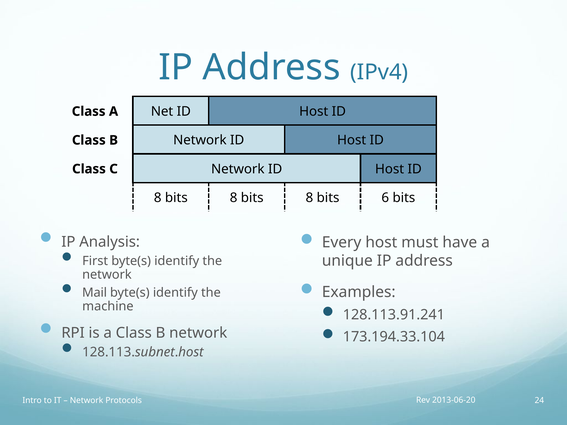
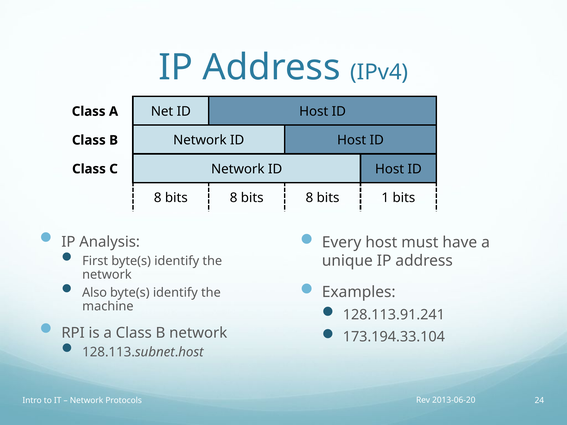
6: 6 -> 1 (385, 198)
Mail: Mail -> Also (95, 293)
